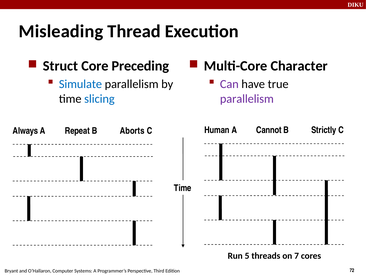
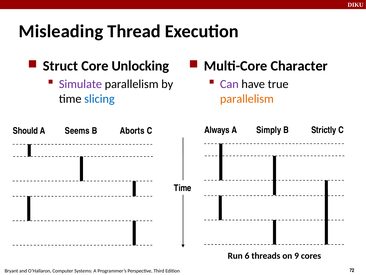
Preceding: Preceding -> Unlocking (140, 66)
Simulate colour: blue -> purple (80, 84)
parallelism colour: purple -> orange (247, 99)
Always: Always -> Should (25, 131)
Repeat: Repeat -> Seems (77, 131)
Human: Human -> Always (217, 130)
Cannot: Cannot -> Simply (269, 130)
5: 5 -> 6 (247, 255)
7: 7 -> 9 (297, 255)
